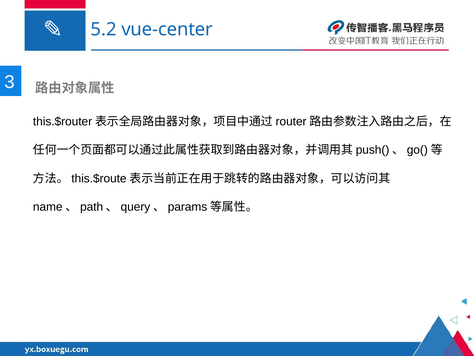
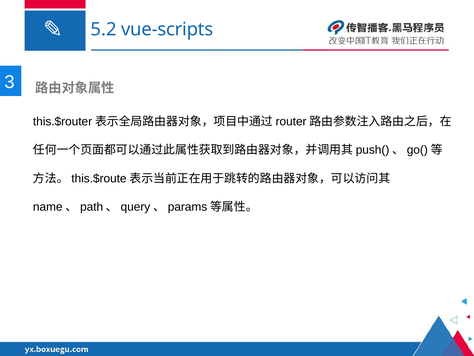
vue-center: vue-center -> vue-scripts (167, 29)
